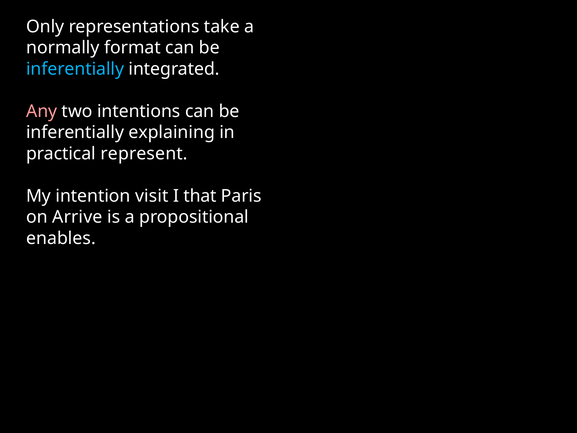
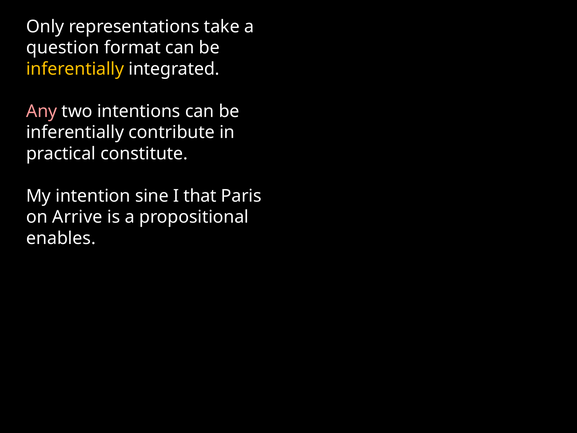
normally: normally -> question (63, 48)
inferentially colour: light blue -> yellow (75, 69)
explaining: explaining -> contribute (172, 132)
represent: represent -> constitute (144, 153)
visit: visit -> sine (152, 196)
